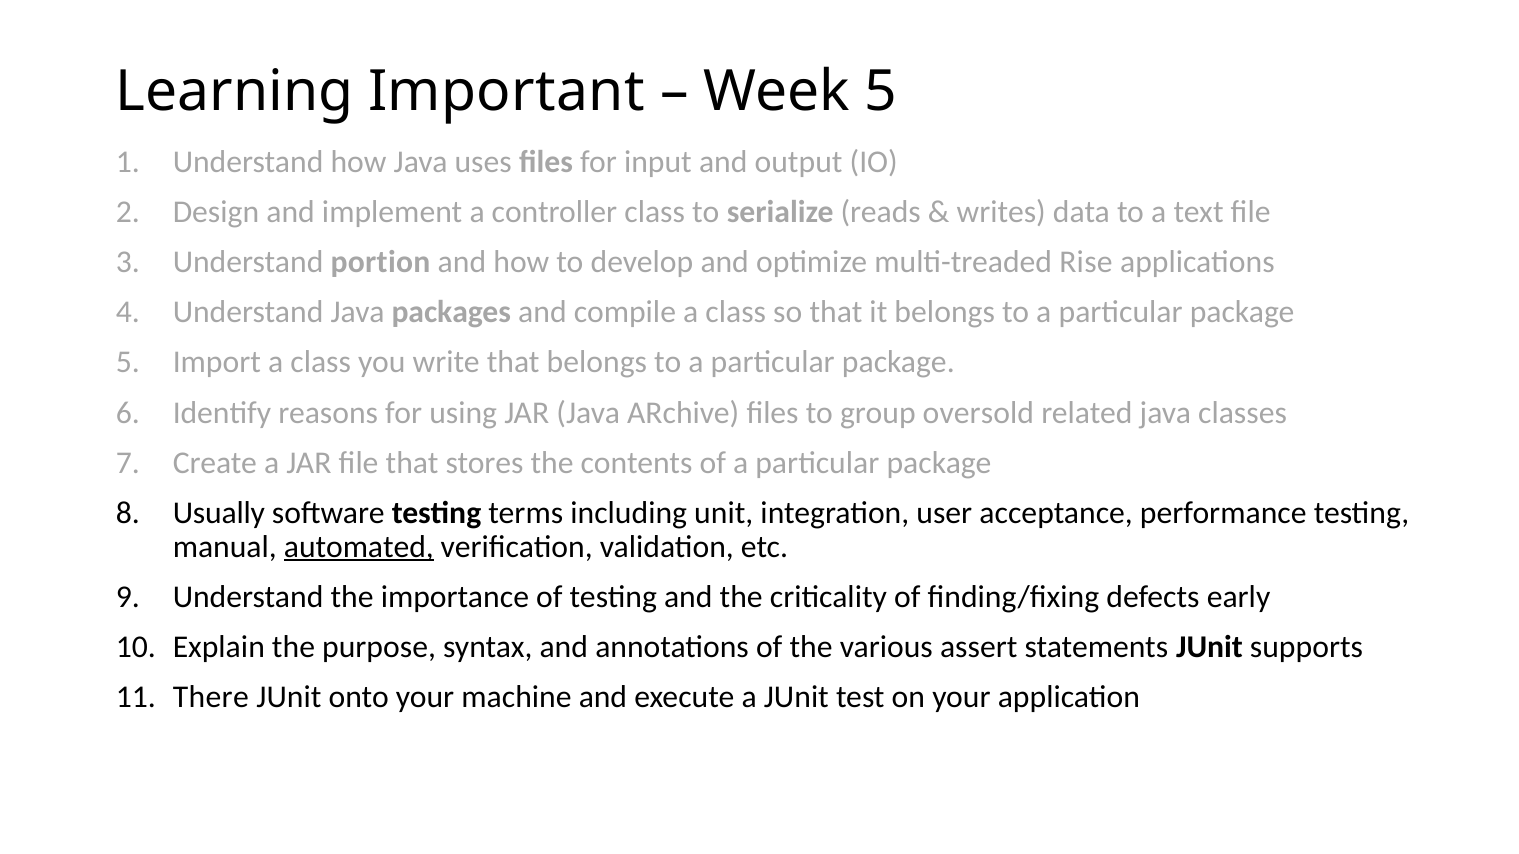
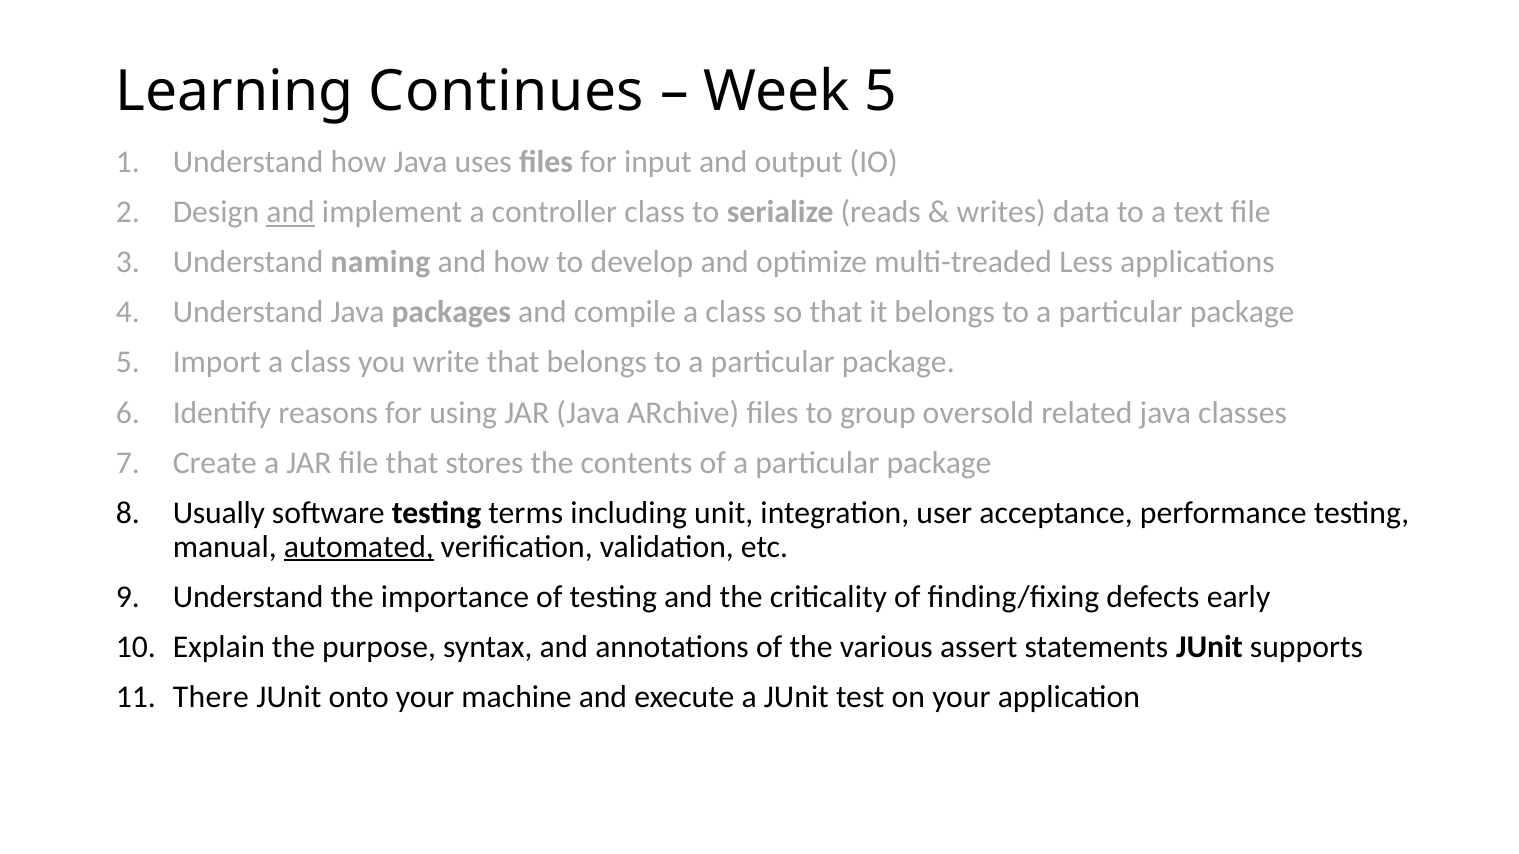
Important: Important -> Continues (506, 92)
and underline: none -> present (291, 213)
portion: portion -> naming (380, 263)
Rise: Rise -> Less (1086, 263)
